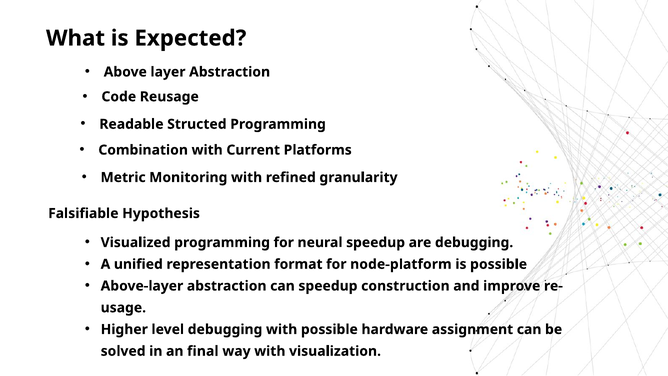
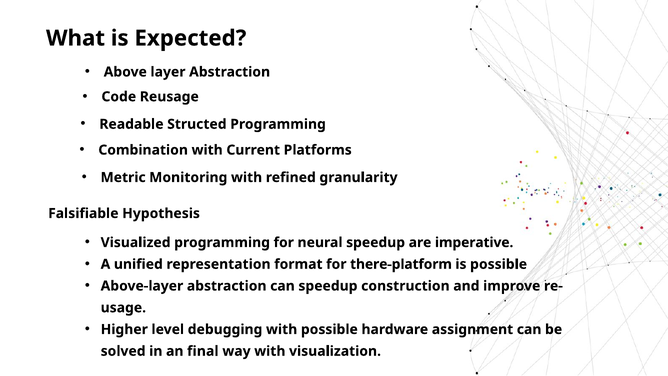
are debugging: debugging -> imperative (474, 242)
node-platform: node-platform -> there-platform (401, 264)
